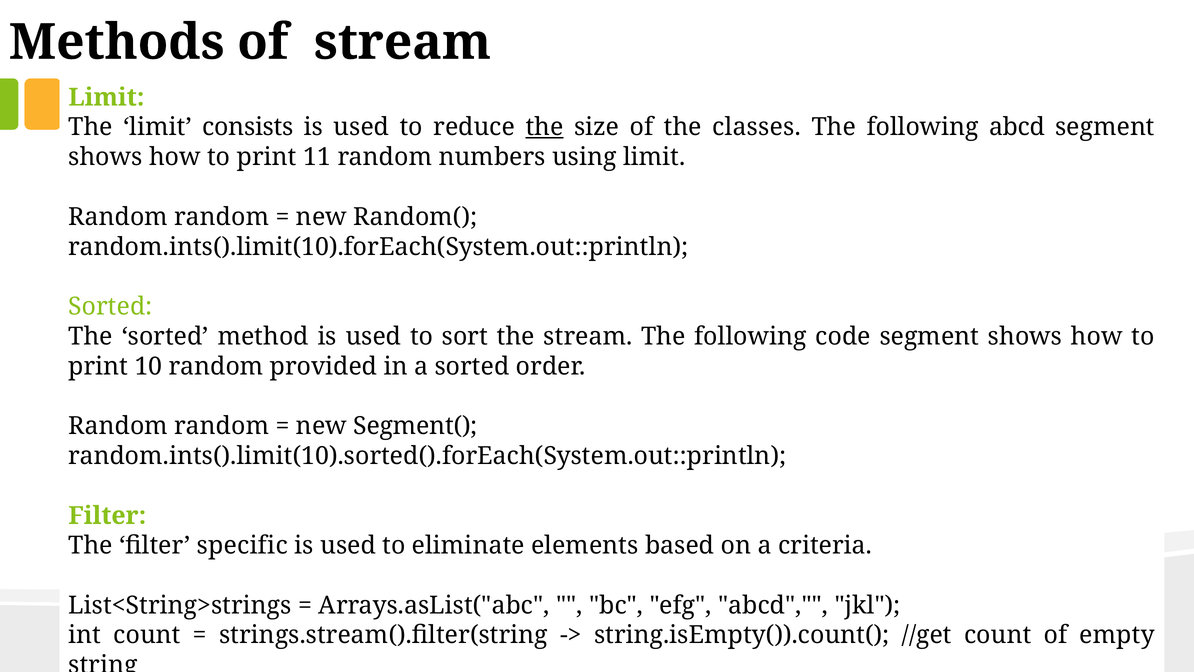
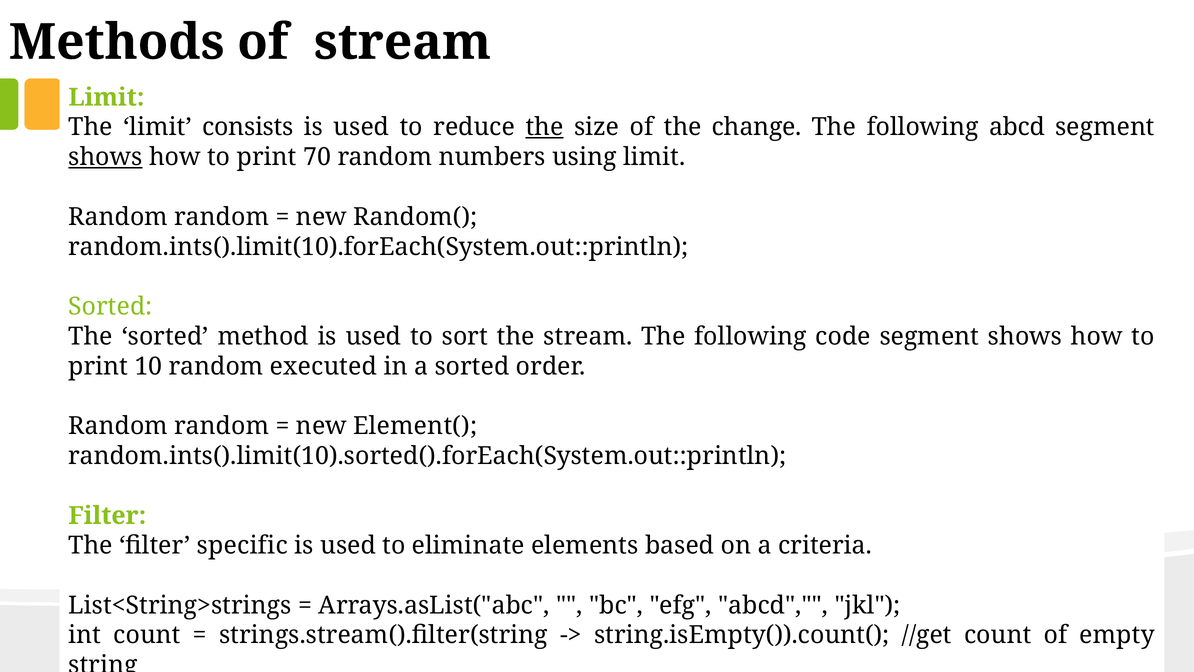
classes: classes -> change (757, 127)
shows underline: none -> present (105, 157)
11: 11 -> 70 (317, 157)
provided: provided -> executed (323, 366)
Segment(: Segment( -> Element( (415, 426)
